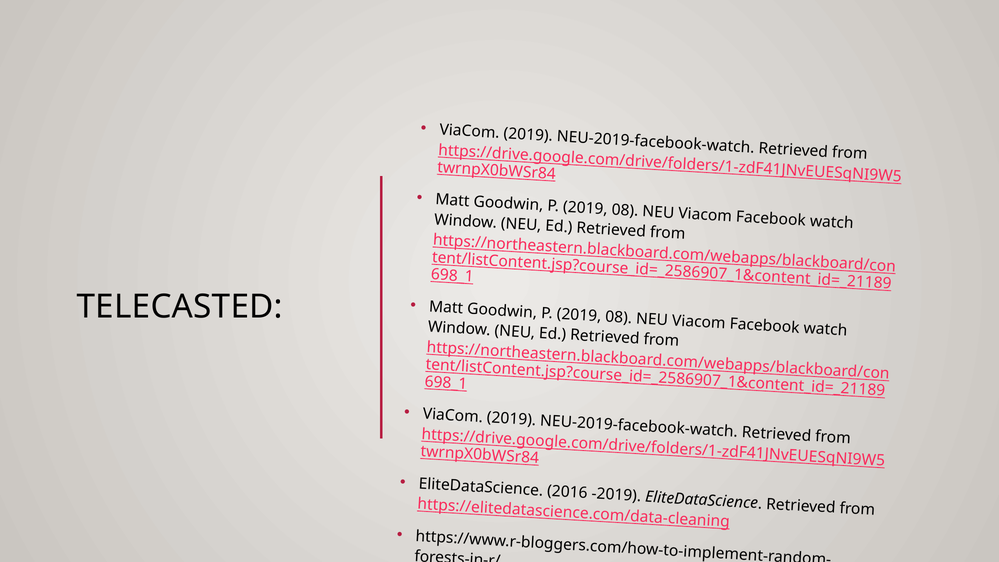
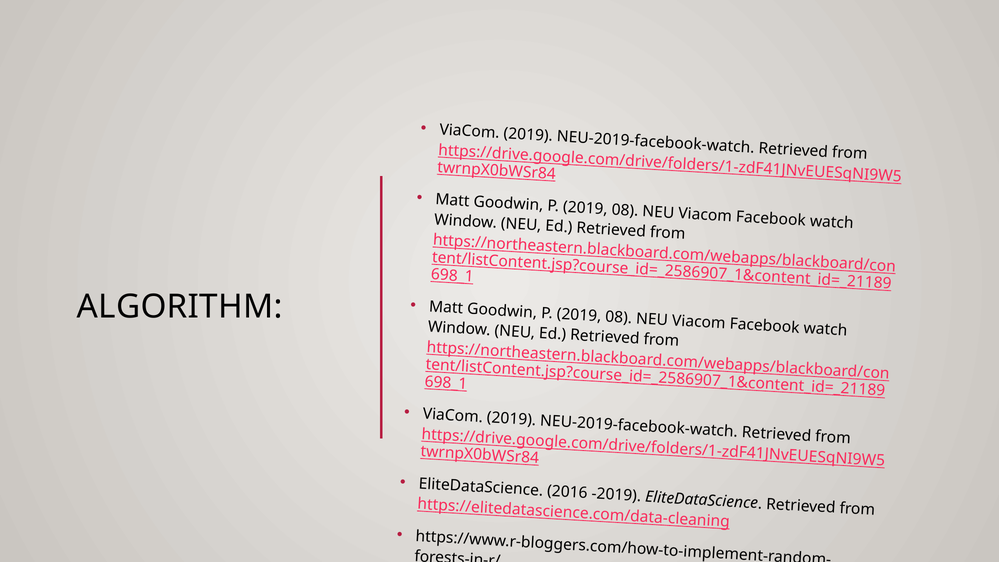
TELECASTED: TELECASTED -> ALGORITHM (180, 307)
